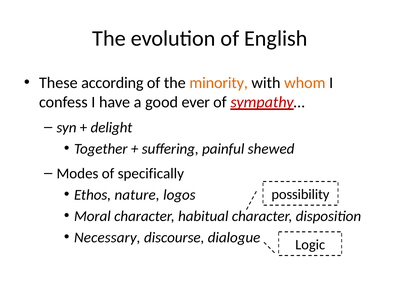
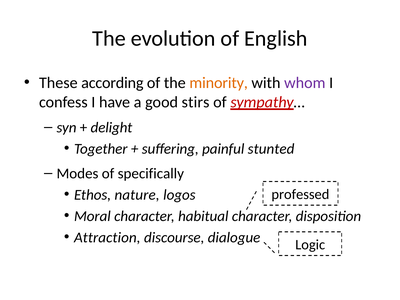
whom colour: orange -> purple (305, 83)
ever: ever -> stirs (196, 102)
shewed: shewed -> stunted (271, 149)
possibility: possibility -> professed (300, 194)
Necessary: Necessary -> Attraction (107, 237)
